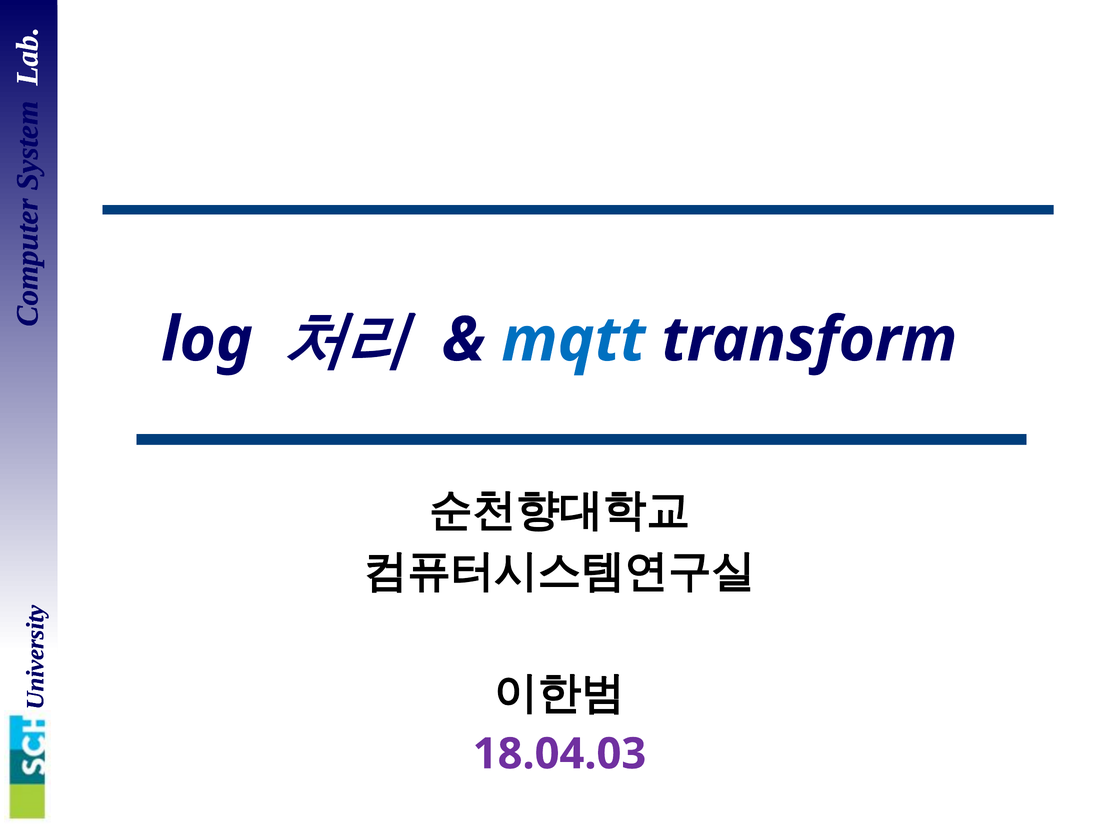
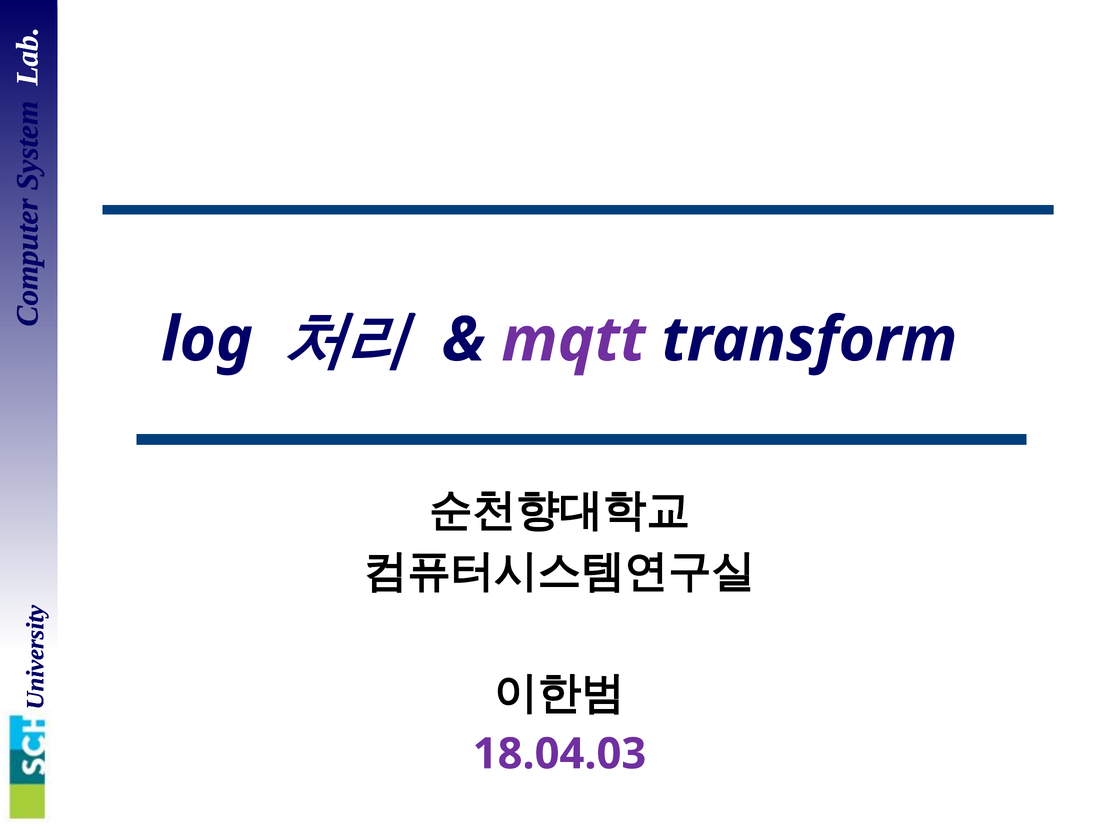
mqtt colour: blue -> purple (573, 340)
